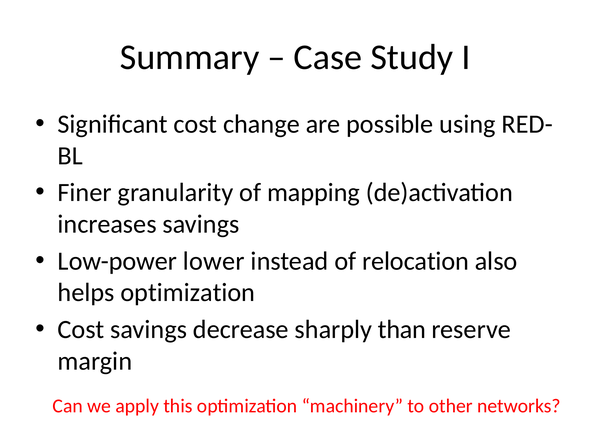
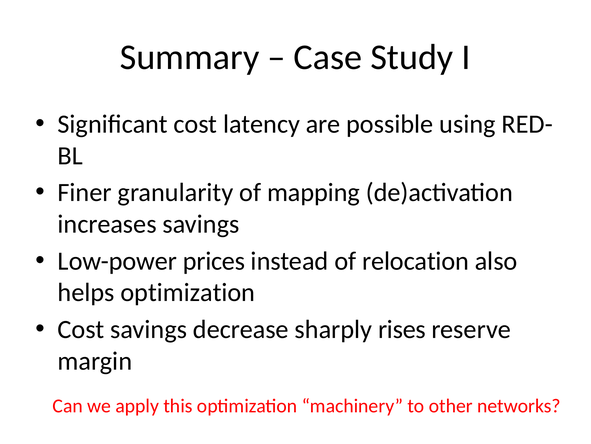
change: change -> latency (261, 124)
lower: lower -> prices (214, 261)
than: than -> rises (402, 329)
